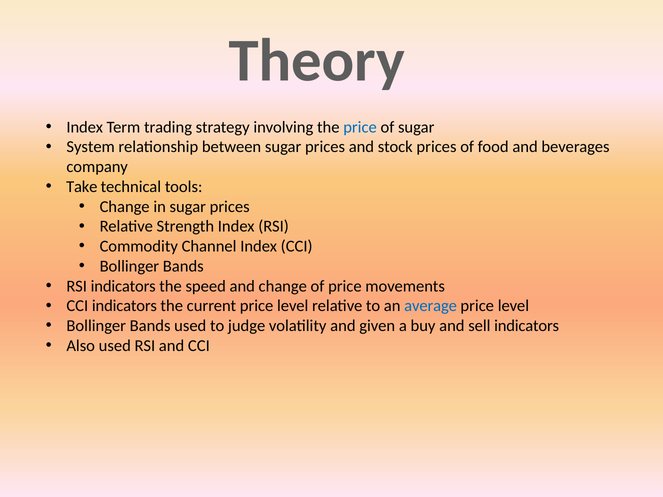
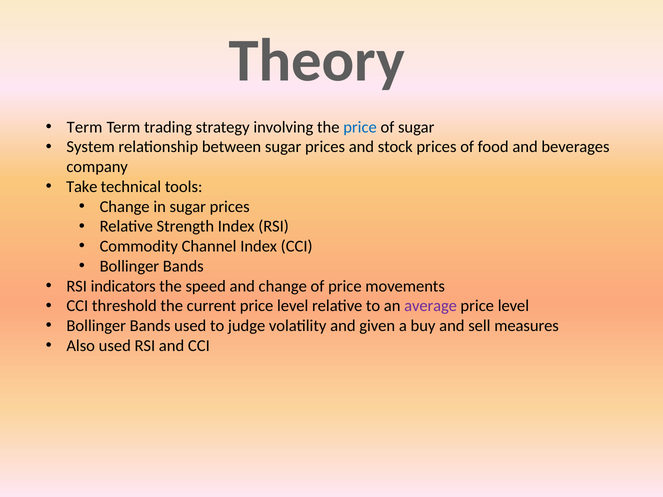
Index: Index -> Term (85, 127)
CCI indicators: indicators -> threshold (124, 306)
average colour: blue -> purple (431, 306)
sell indicators: indicators -> measures (527, 326)
